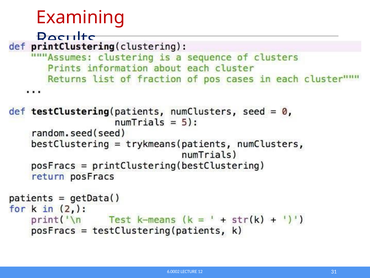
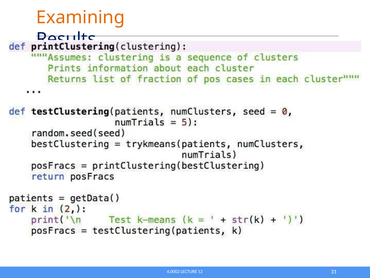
Examining colour: red -> orange (80, 18)
